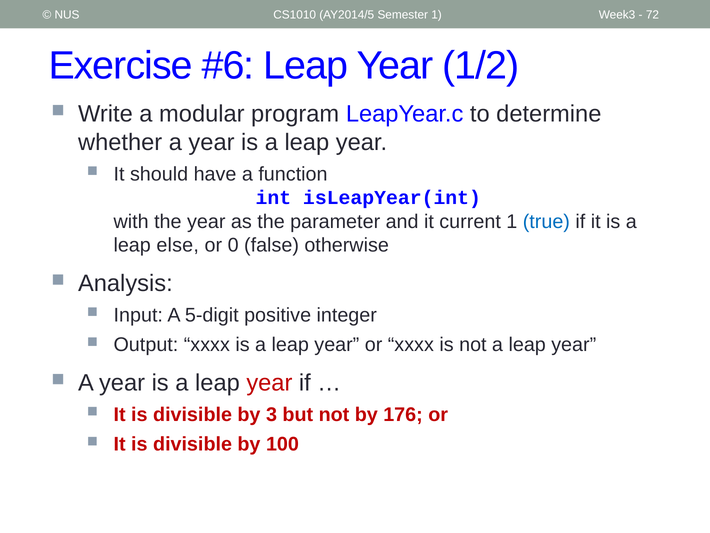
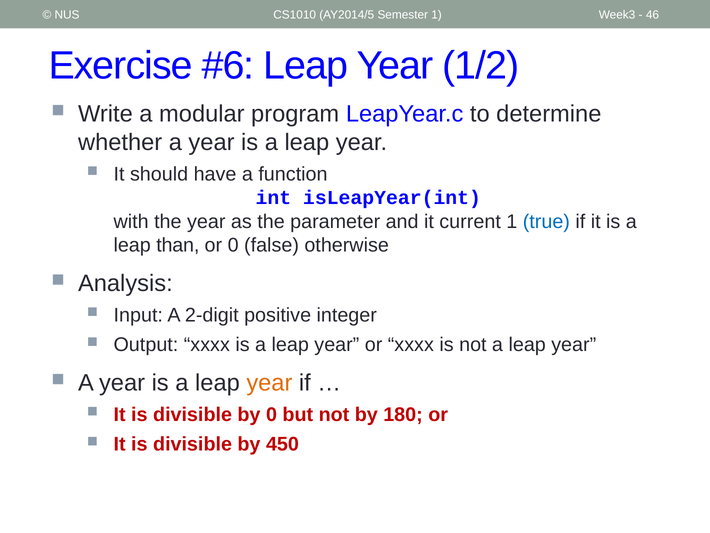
72: 72 -> 46 (652, 15)
else: else -> than (178, 245)
5-digit: 5-digit -> 2-digit (212, 315)
year colour: red -> orange (269, 383)
by 3: 3 -> 0 (272, 414)
176: 176 -> 180 (403, 414)
100: 100 -> 450 (282, 444)
